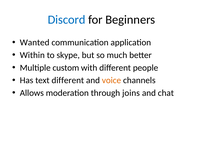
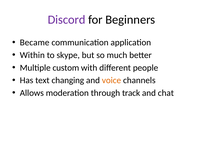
Discord colour: blue -> purple (67, 20)
Wanted: Wanted -> Became (35, 43)
text different: different -> changing (68, 80)
joins: joins -> track (131, 93)
